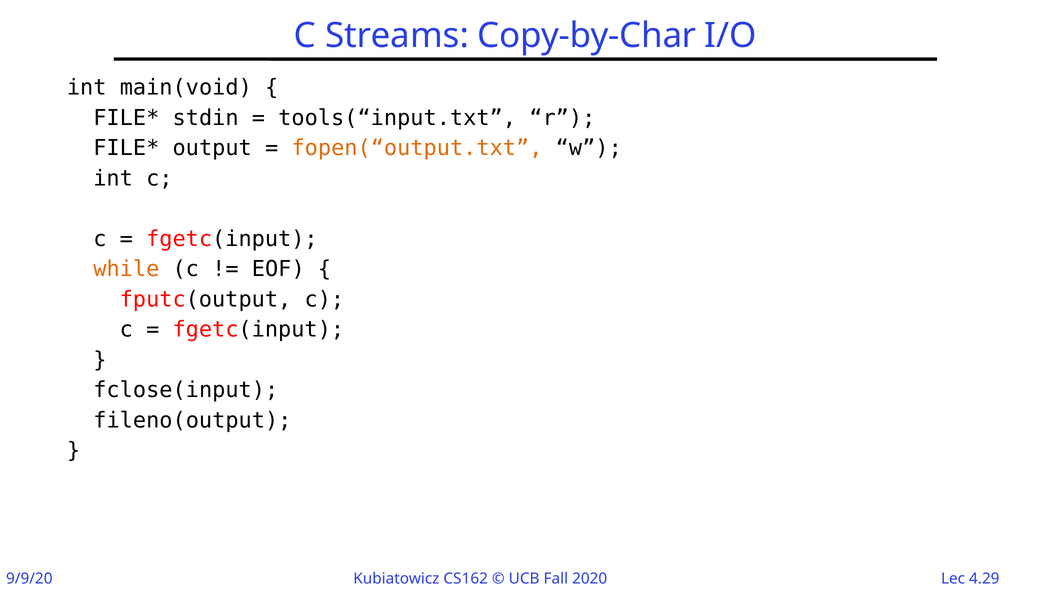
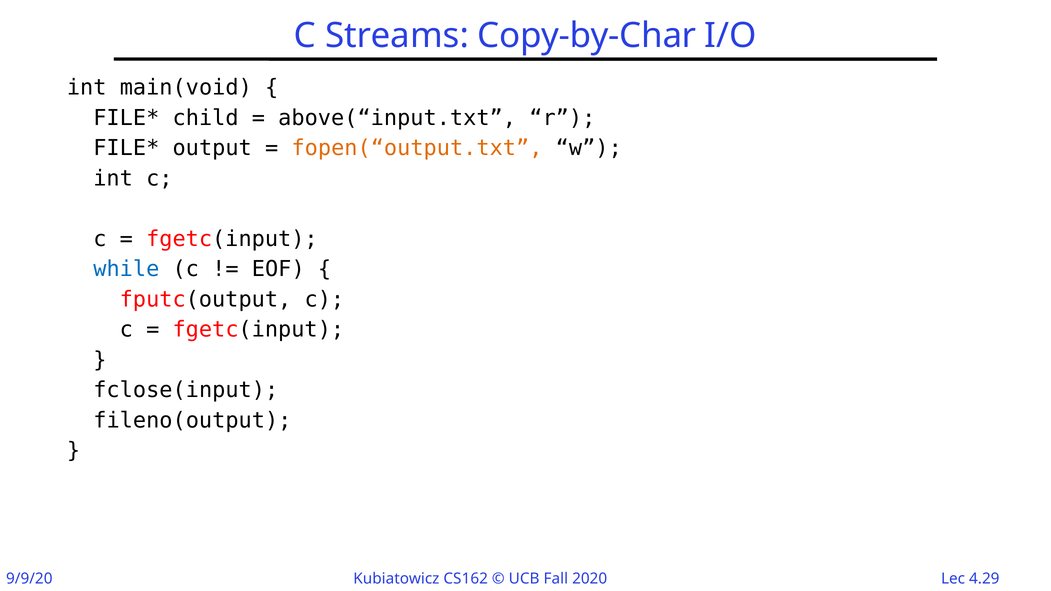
stdin: stdin -> child (206, 118)
tools(“input.txt: tools(“input.txt -> above(“input.txt (397, 118)
while colour: orange -> blue (126, 269)
